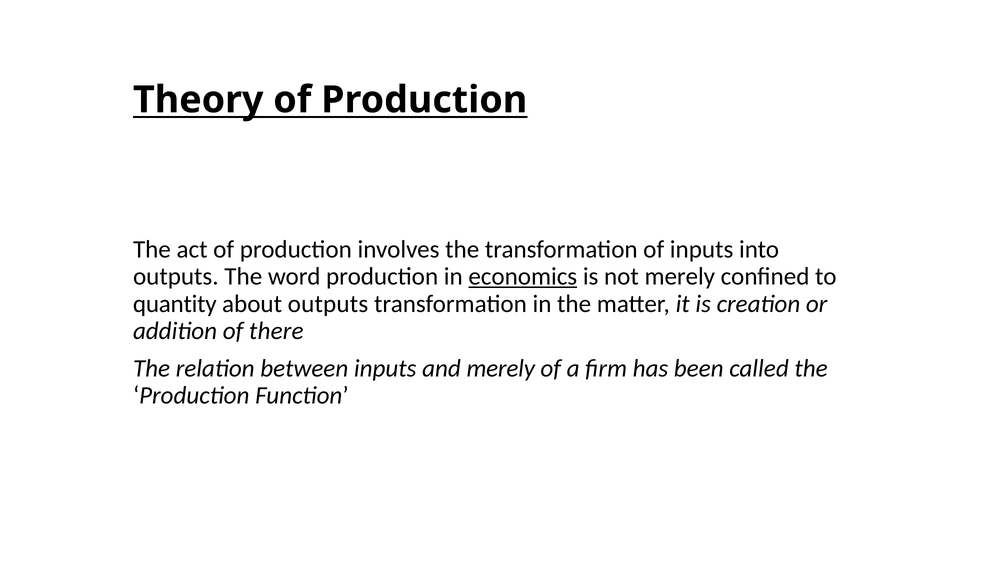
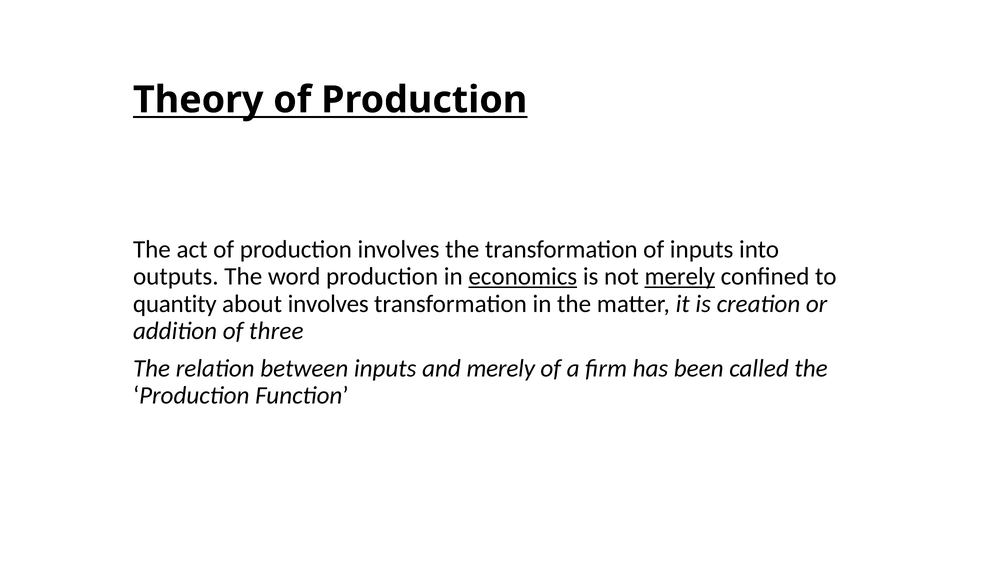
merely underline: none -> present (680, 277)
about outputs: outputs -> involves (328, 304)
there: there -> three (276, 331)
